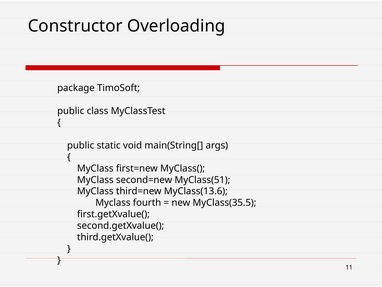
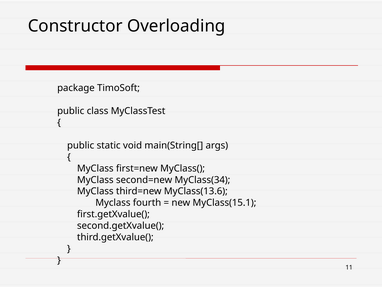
MyClass(51: MyClass(51 -> MyClass(34 (202, 180)
MyClass(35.5: MyClass(35.5 -> MyClass(15.1 (224, 202)
